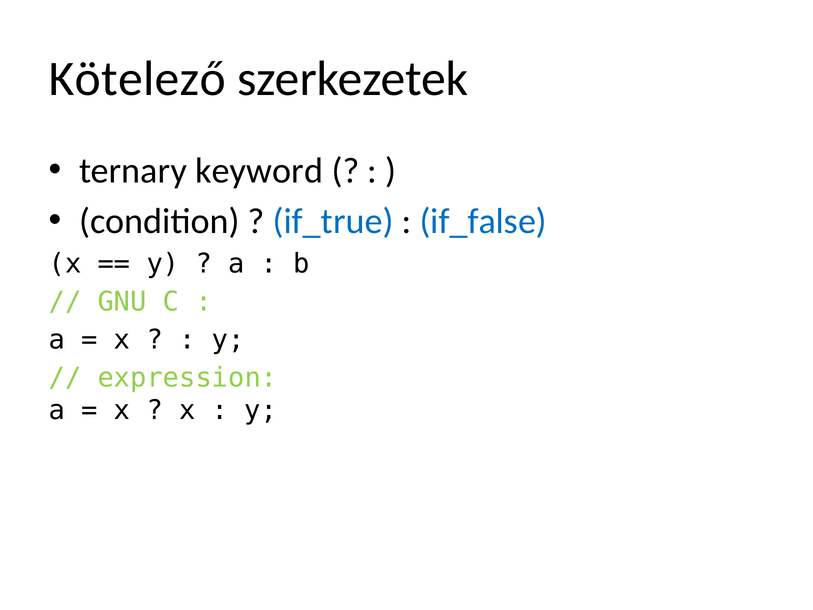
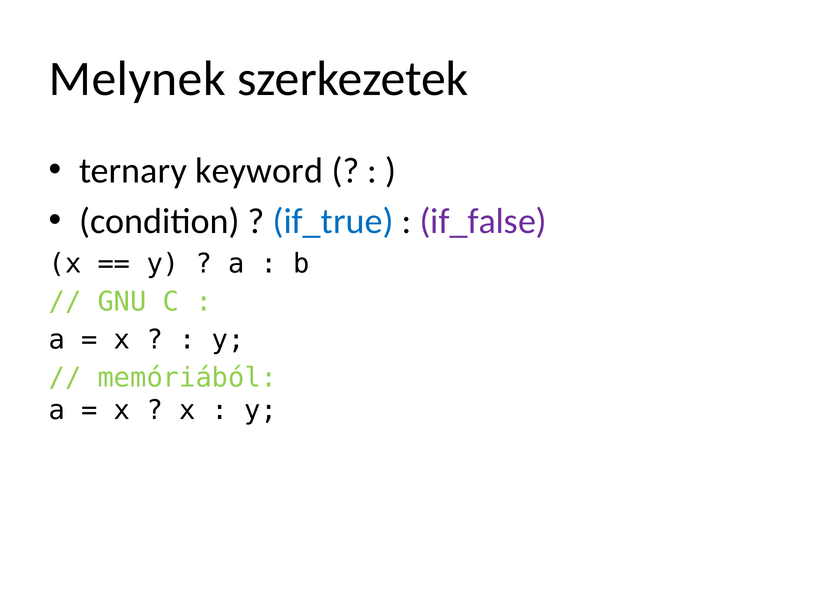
Kötelező: Kötelező -> Melynek (137, 79)
if_false colour: blue -> purple (483, 221)
expression: expression -> memóriából (187, 378)
